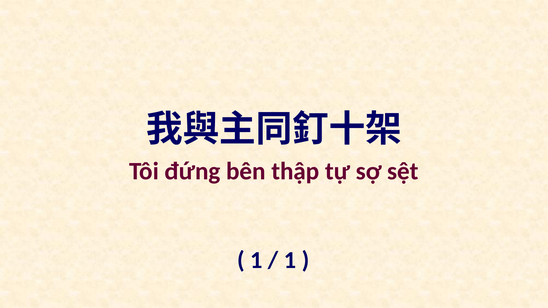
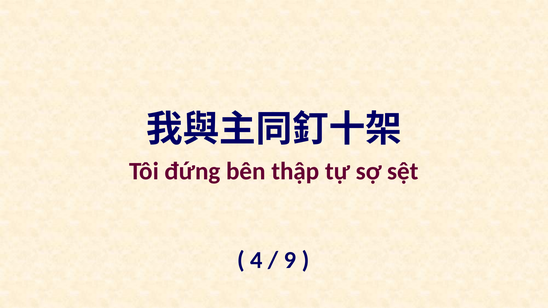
1: 1 -> 4 (256, 260)
1: 1 -> 9 (290, 260)
